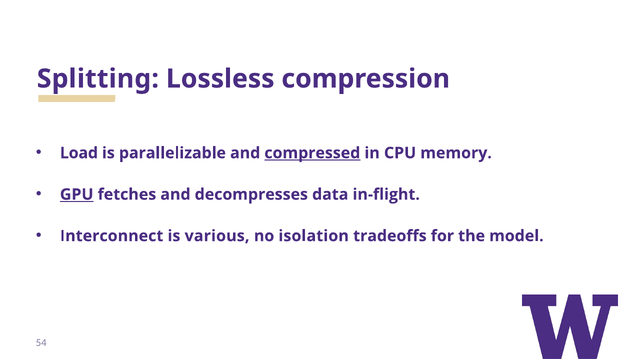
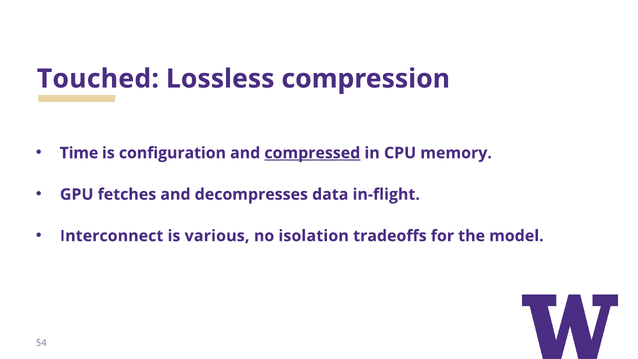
Splitting: Splitting -> Touched (98, 79)
Load: Load -> Time (79, 153)
parallelizable: parallelizable -> configuration (172, 153)
GPU underline: present -> none (77, 194)
